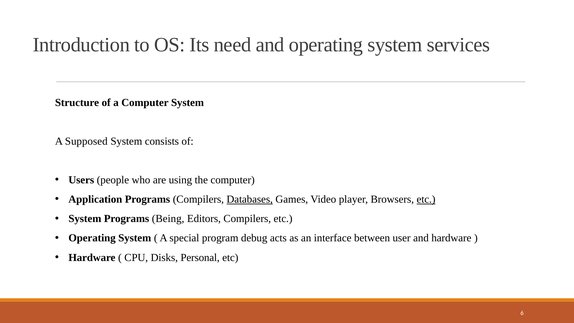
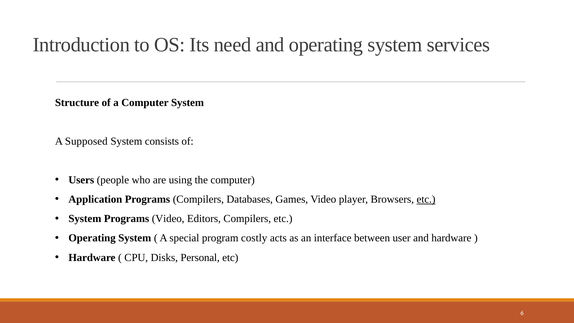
Databases underline: present -> none (250, 199)
Programs Being: Being -> Video (168, 219)
debug: debug -> costly (254, 238)
